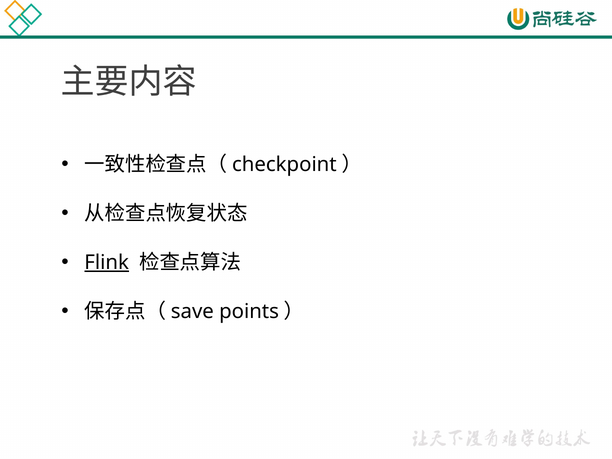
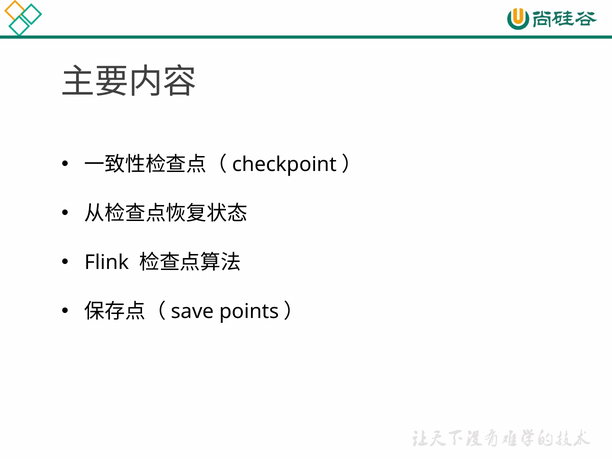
Flink underline: present -> none (107, 263)
